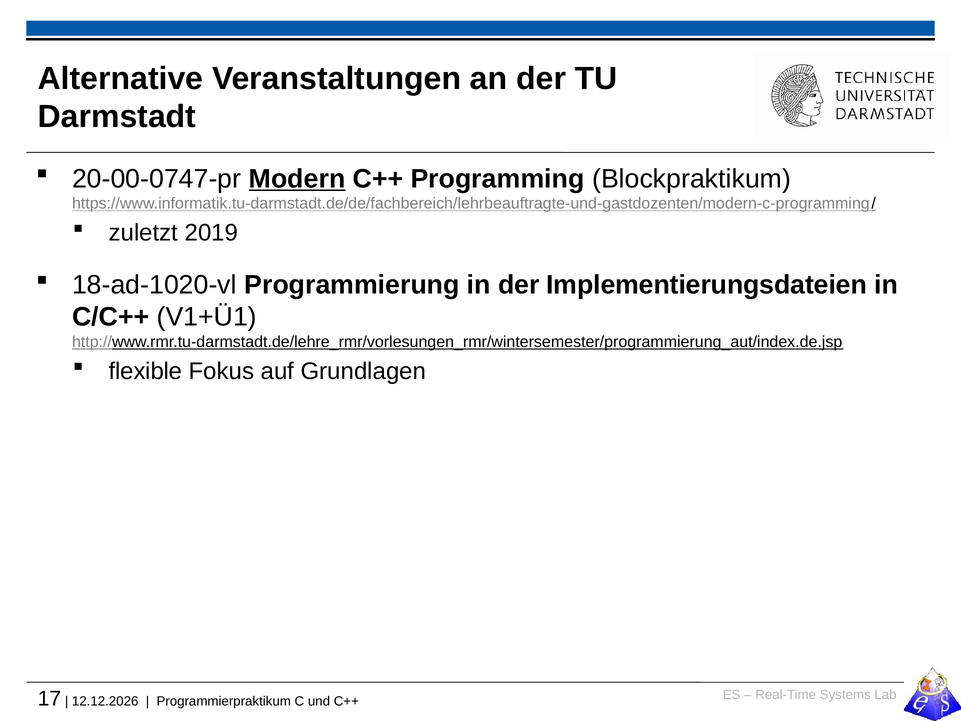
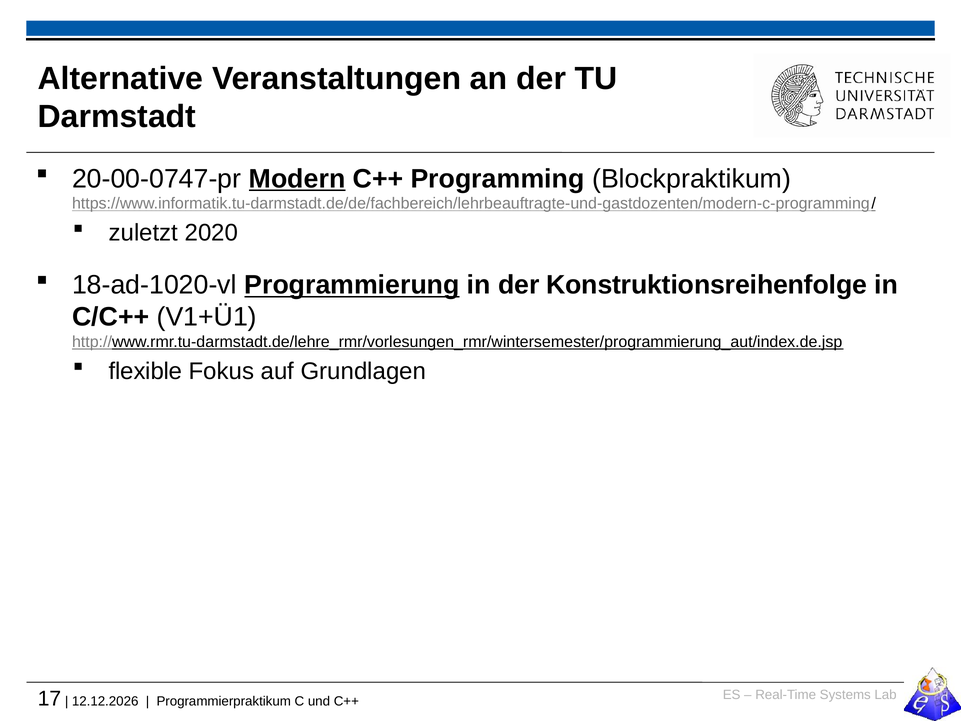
2019: 2019 -> 2020 (211, 233)
Programmierung underline: none -> present (352, 285)
Implementierungsdateien: Implementierungsdateien -> Konstruktionsreihenfolge (707, 285)
